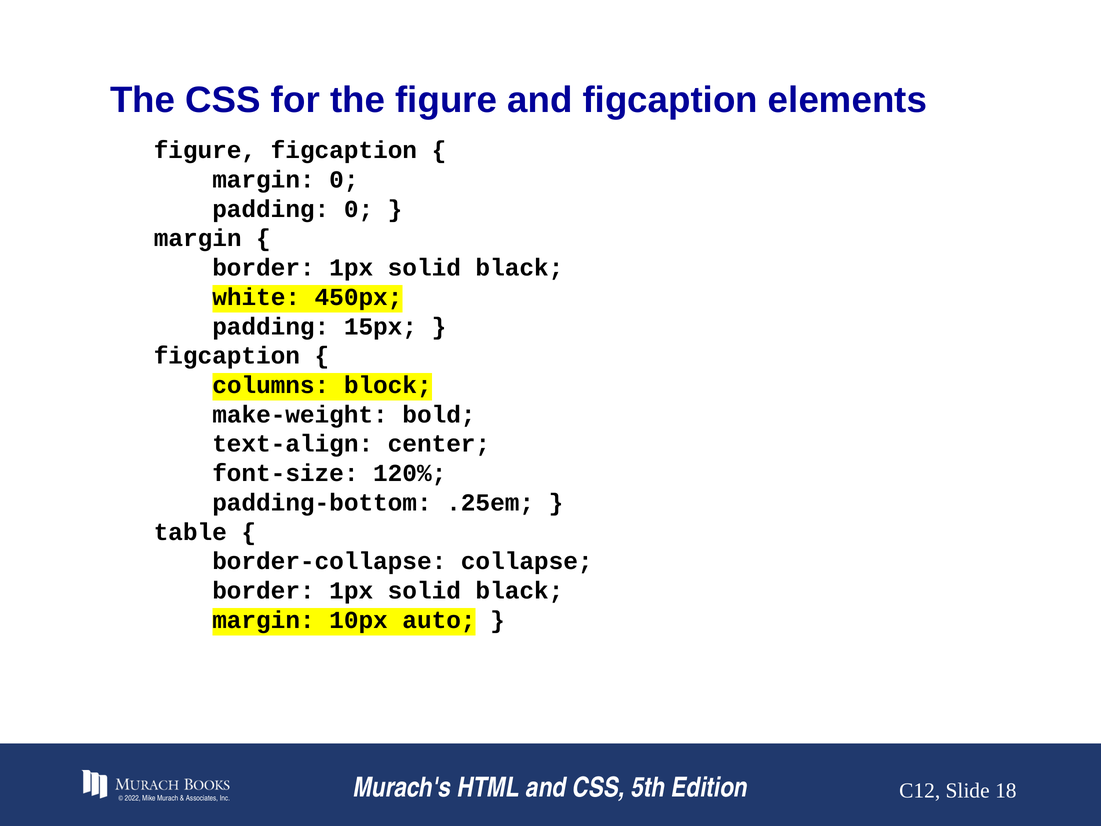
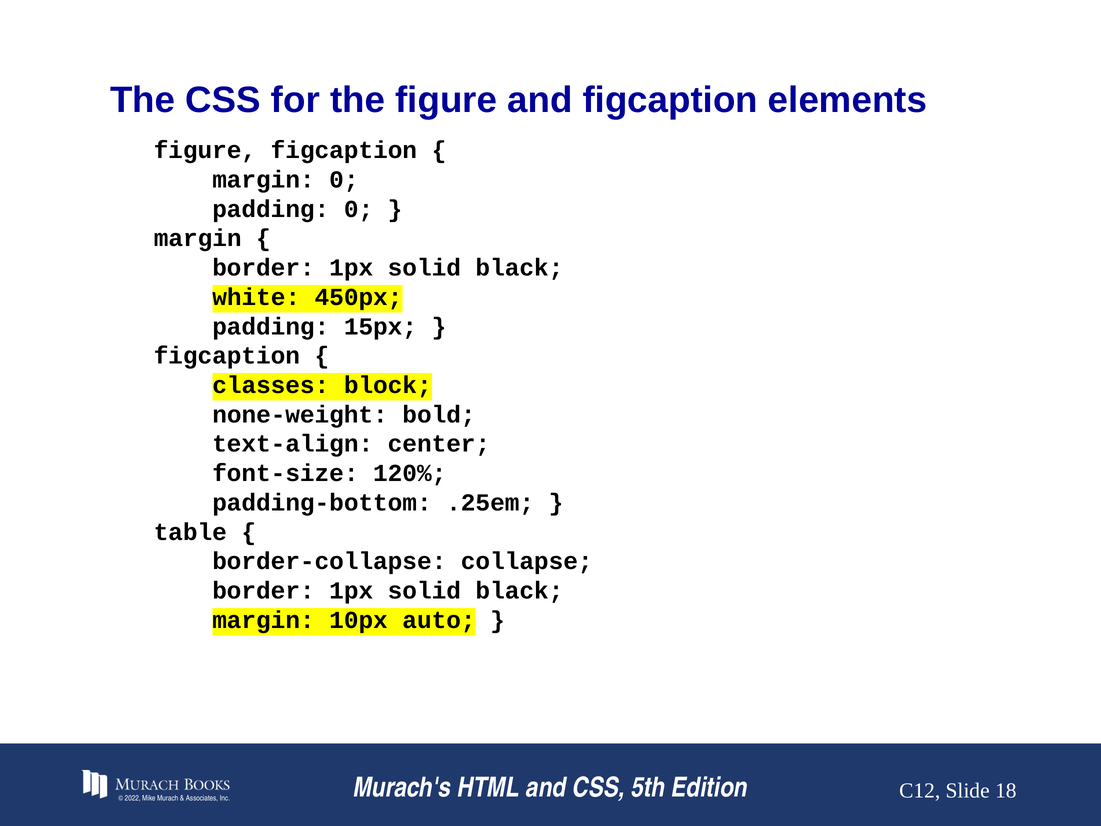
columns: columns -> classes (271, 385)
make-weight: make-weight -> none-weight (300, 414)
